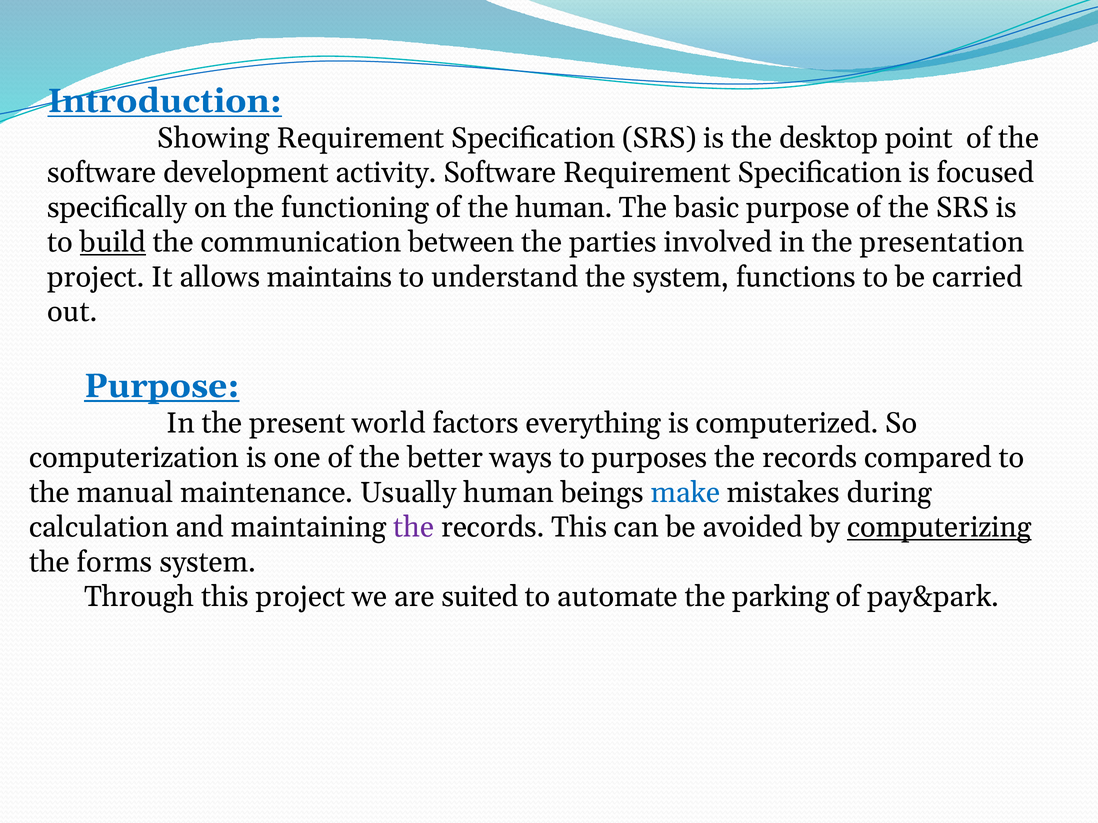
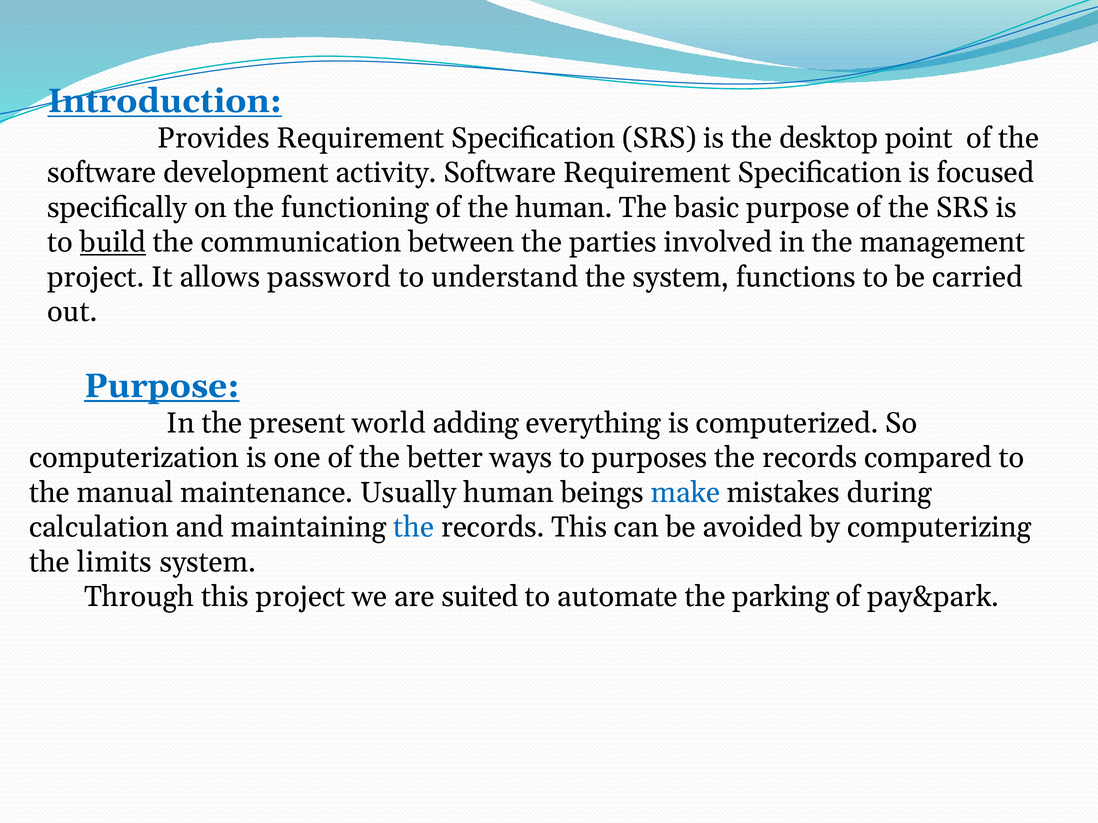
Showing: Showing -> Provides (213, 138)
presentation: presentation -> management (942, 243)
maintains: maintains -> password (329, 277)
factors: factors -> adding (476, 423)
the colour: purple -> blue (414, 528)
computerizing underline: present -> none (939, 528)
forms: forms -> limits (115, 562)
